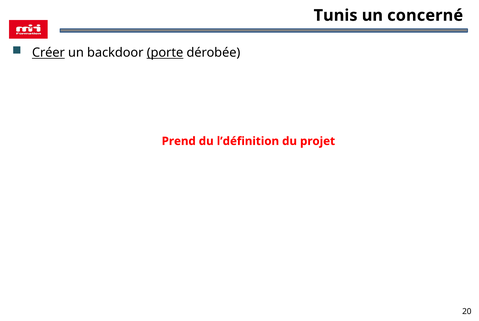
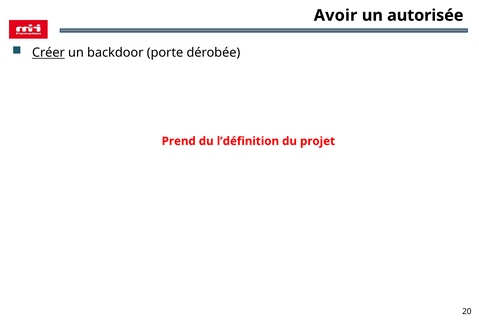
Tunis: Tunis -> Avoir (336, 15)
concerné: concerné -> autorisée (425, 15)
porte underline: present -> none (165, 53)
